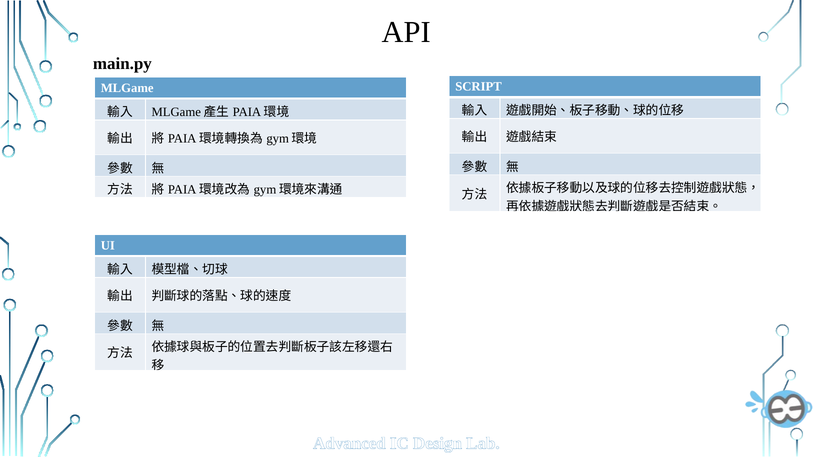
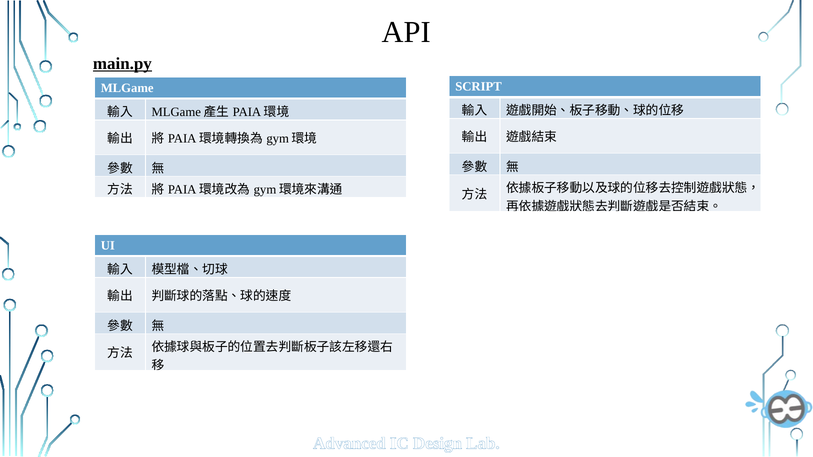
main.py underline: none -> present (122, 64)
